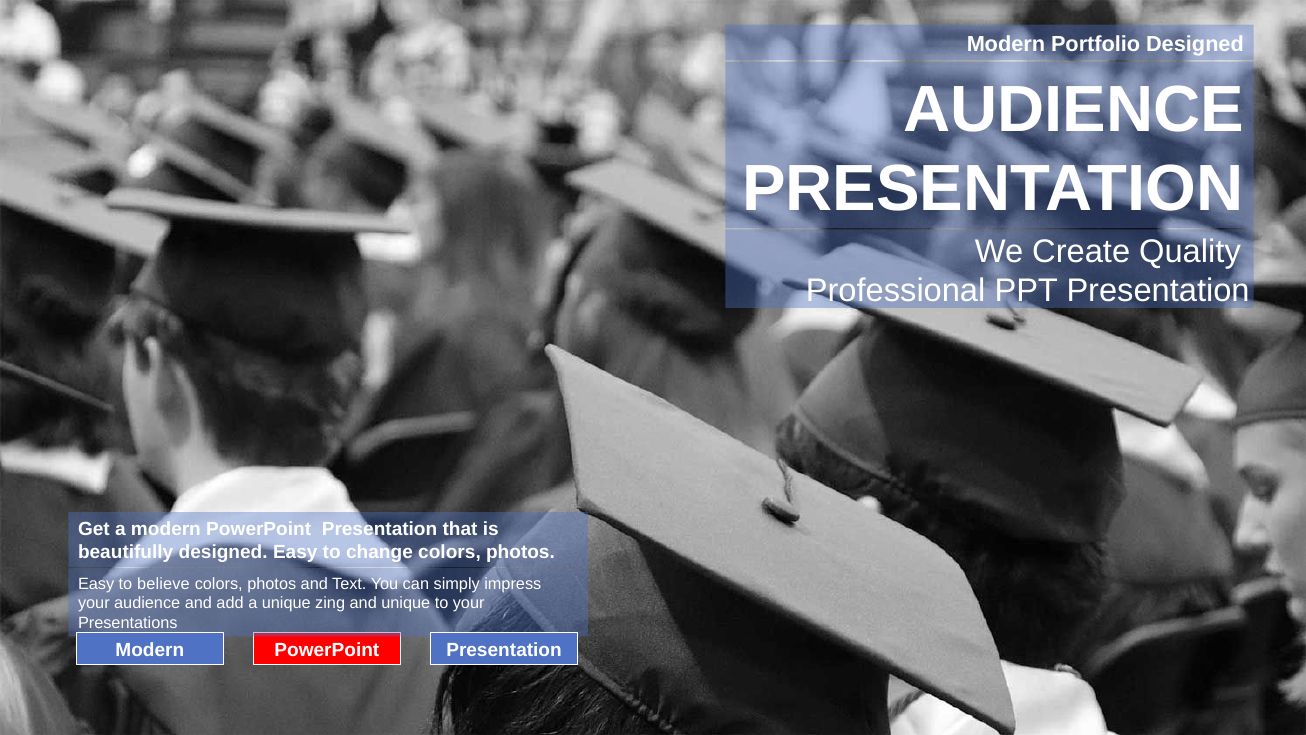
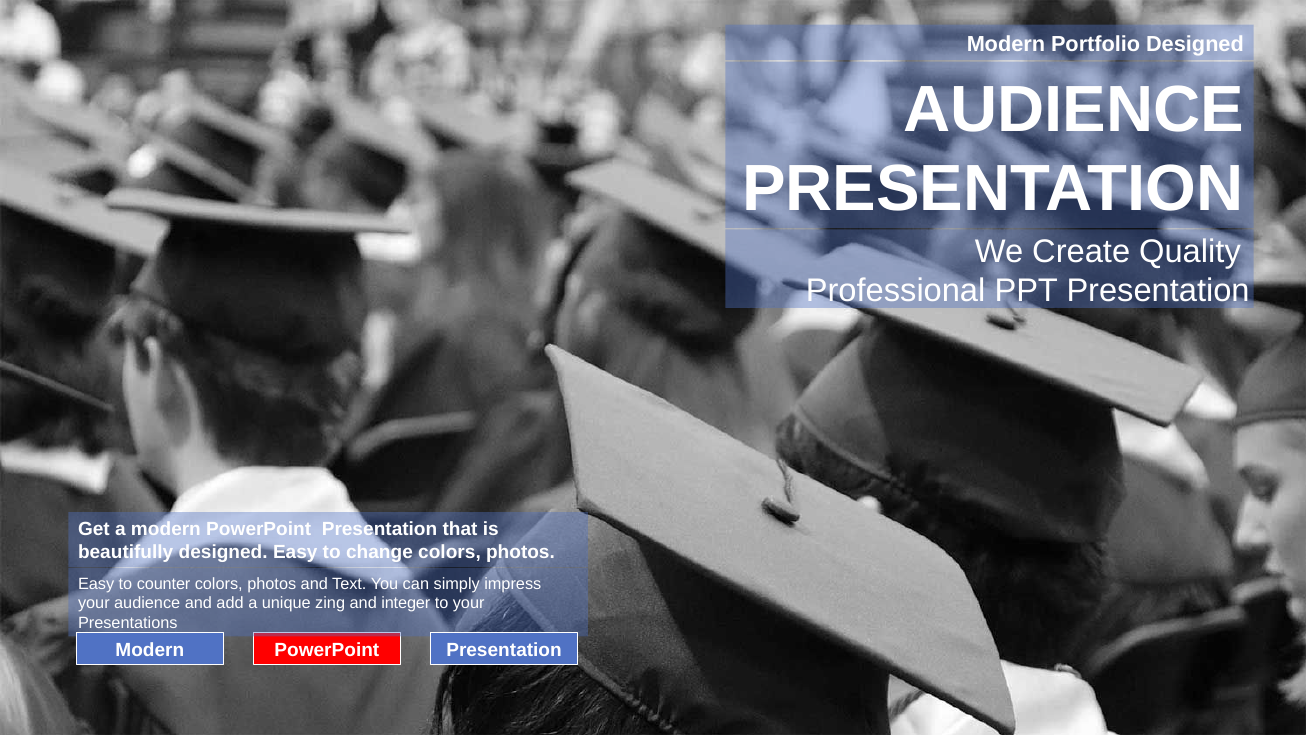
believe: believe -> counter (164, 584)
and unique: unique -> integer (406, 603)
